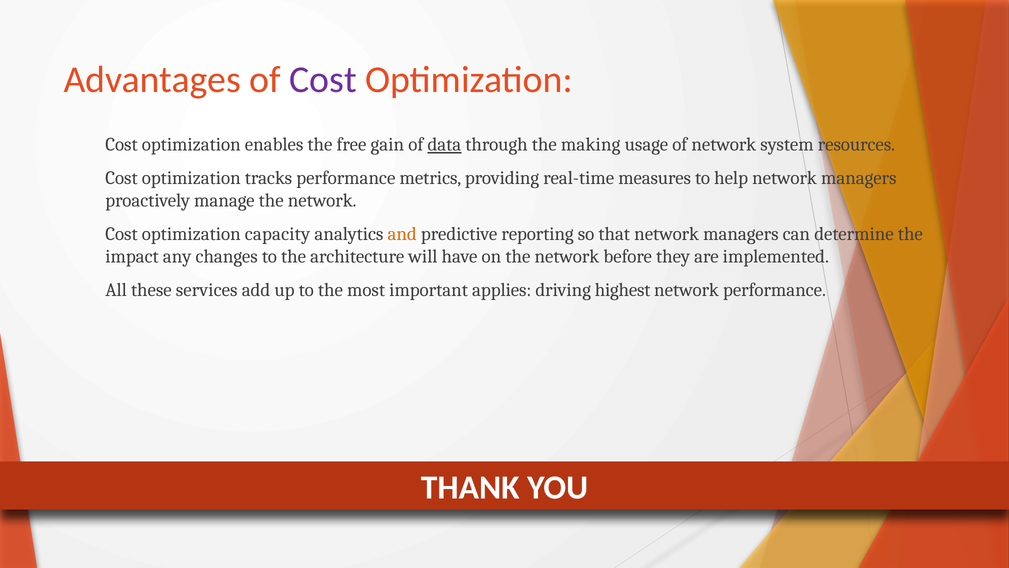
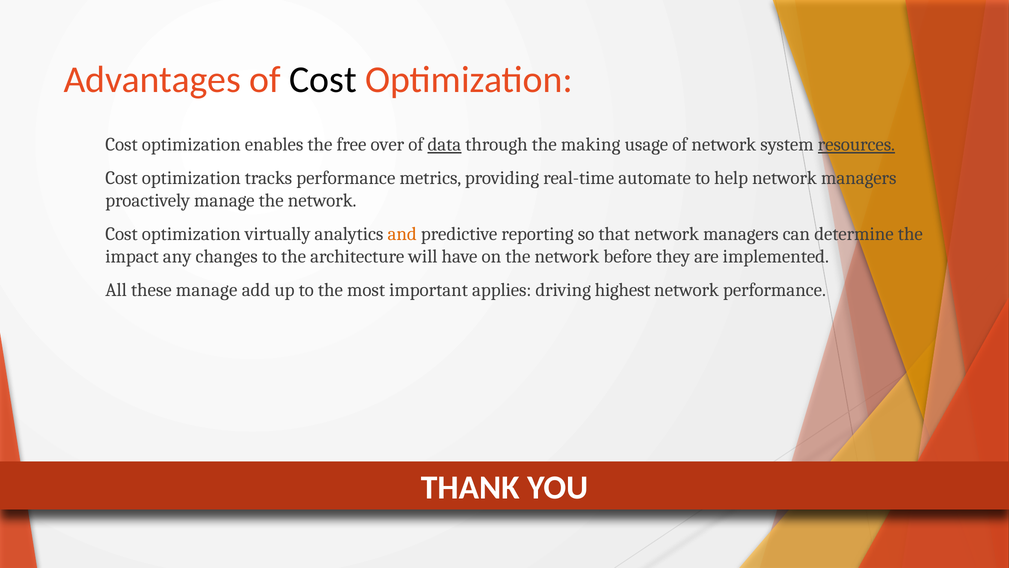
Cost colour: purple -> black (323, 80)
gain: gain -> over (387, 144)
resources underline: none -> present (856, 144)
measures: measures -> automate (655, 178)
capacity: capacity -> virtually (278, 234)
these services: services -> manage (207, 290)
